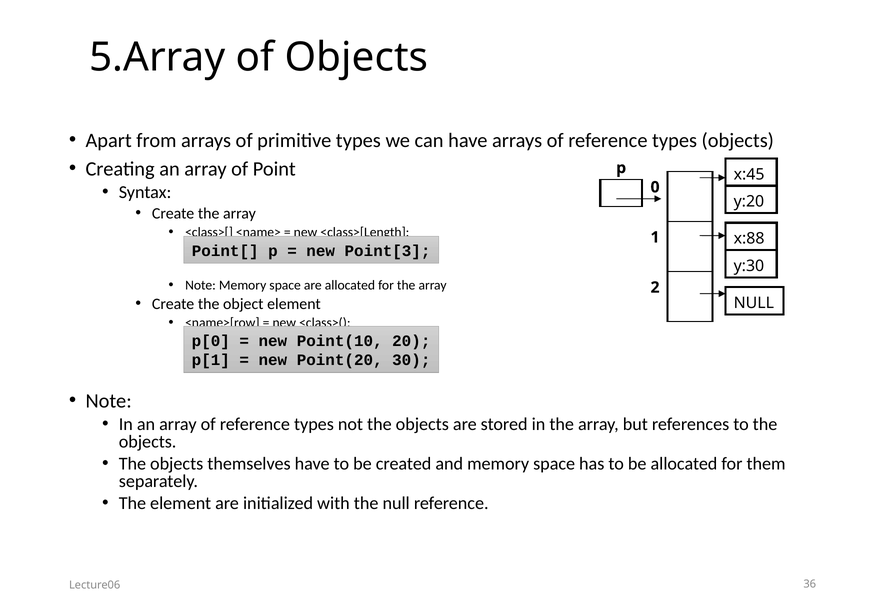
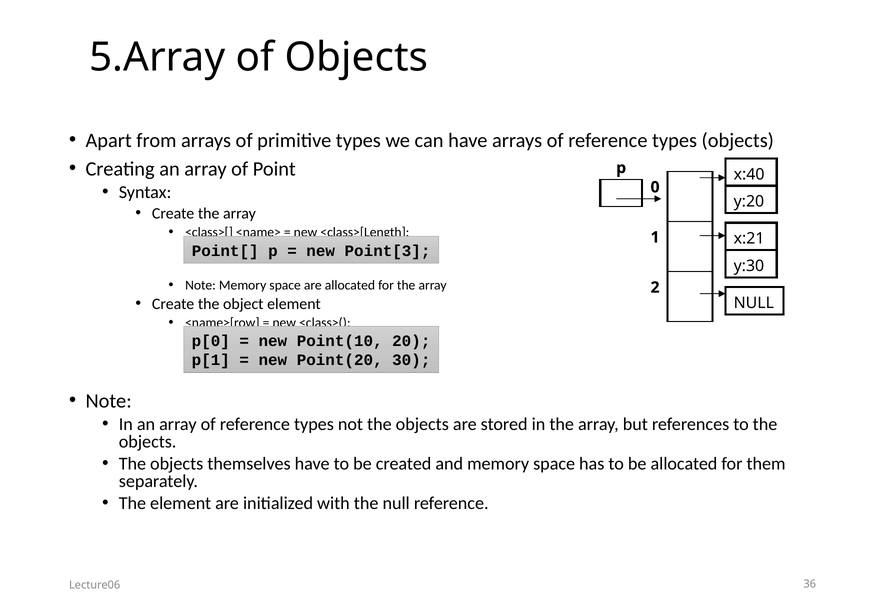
x:45: x:45 -> x:40 (749, 174)
x:88: x:88 -> x:21 (749, 239)
